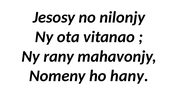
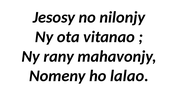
hany: hany -> lalao (129, 76)
